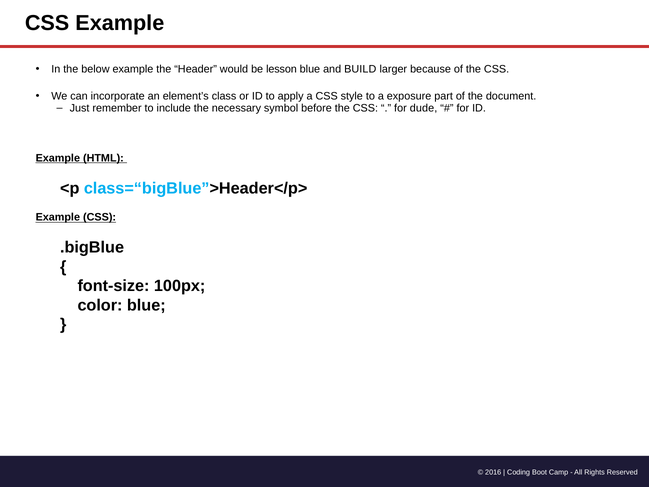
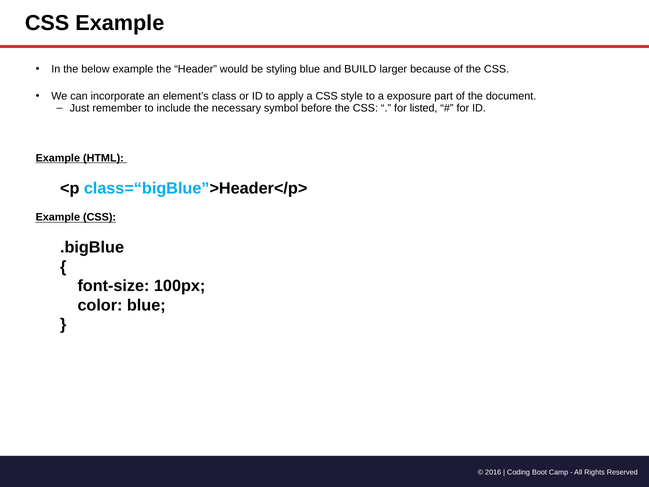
lesson: lesson -> styling (281, 69)
dude: dude -> listed (424, 108)
